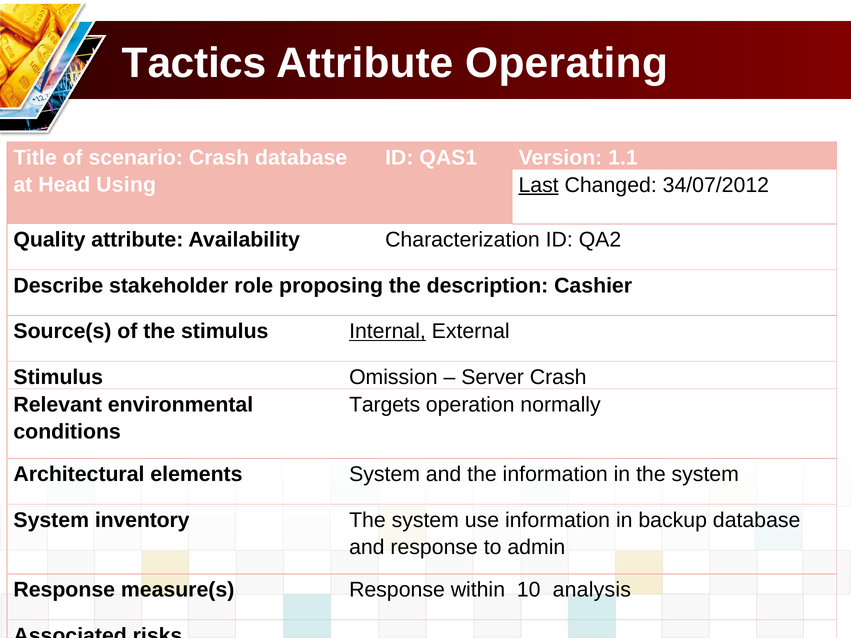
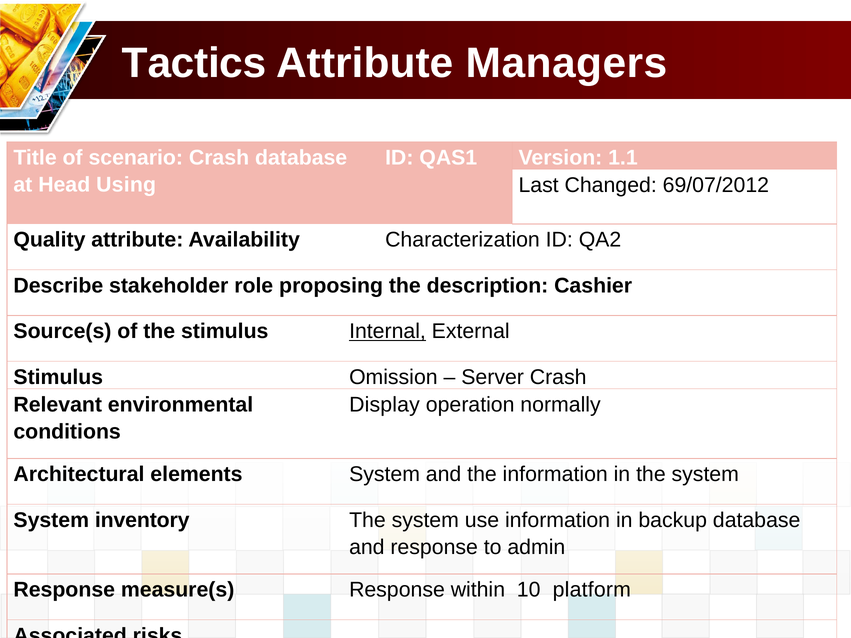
Operating: Operating -> Managers (567, 63)
Last underline: present -> none (539, 185)
34/07/2012: 34/07/2012 -> 69/07/2012 (716, 185)
Targets: Targets -> Display (385, 405)
analysis: analysis -> platform (592, 590)
